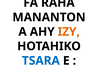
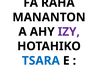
IZY colour: orange -> purple (69, 32)
